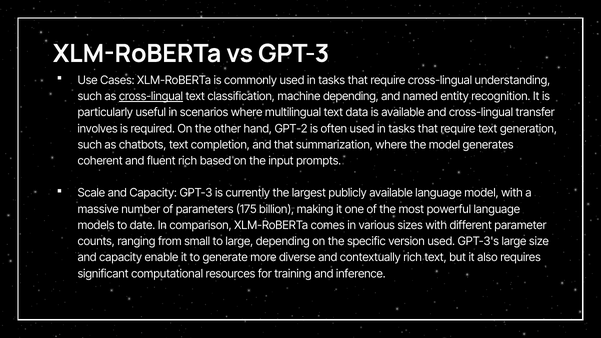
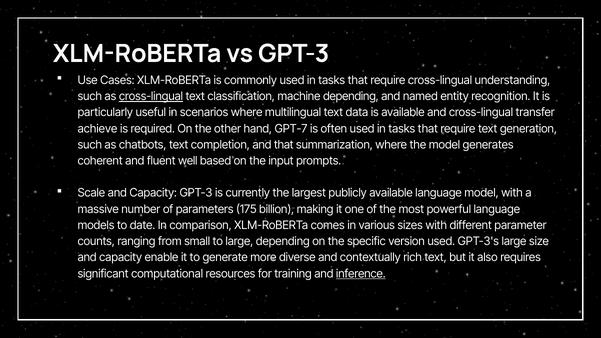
involves: involves -> achieve (97, 129)
GPT-2: GPT-2 -> GPT-7 (291, 129)
fluent rich: rich -> well (188, 161)
inference underline: none -> present (361, 274)
